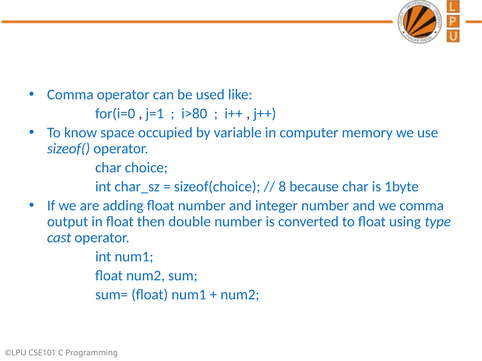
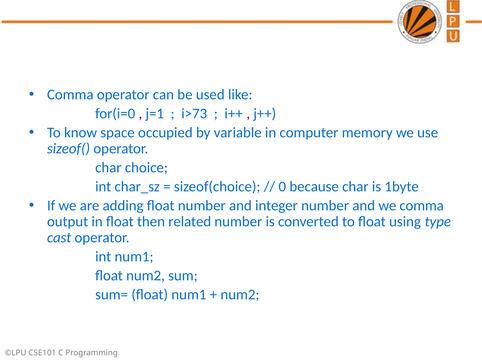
i>80: i>80 -> i>73 (194, 114)
8: 8 -> 0 (282, 187)
double: double -> related (190, 222)
